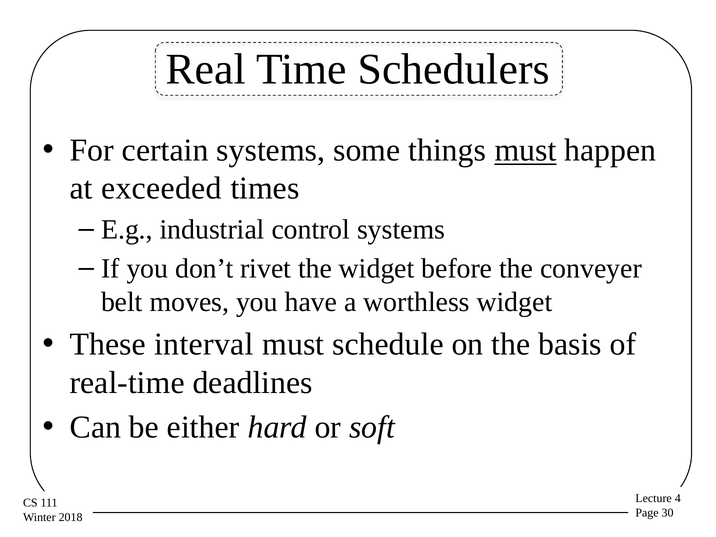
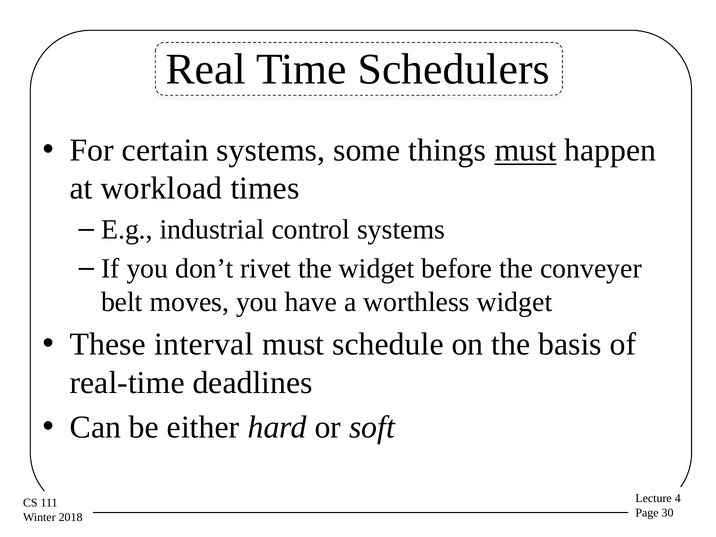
exceeded: exceeded -> workload (162, 188)
